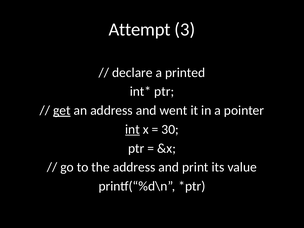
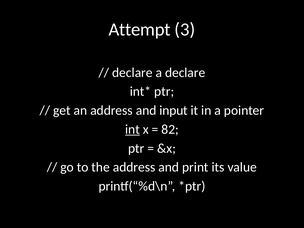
a printed: printed -> declare (185, 73)
get underline: present -> none (62, 110)
went: went -> input (174, 110)
30: 30 -> 82 (170, 129)
